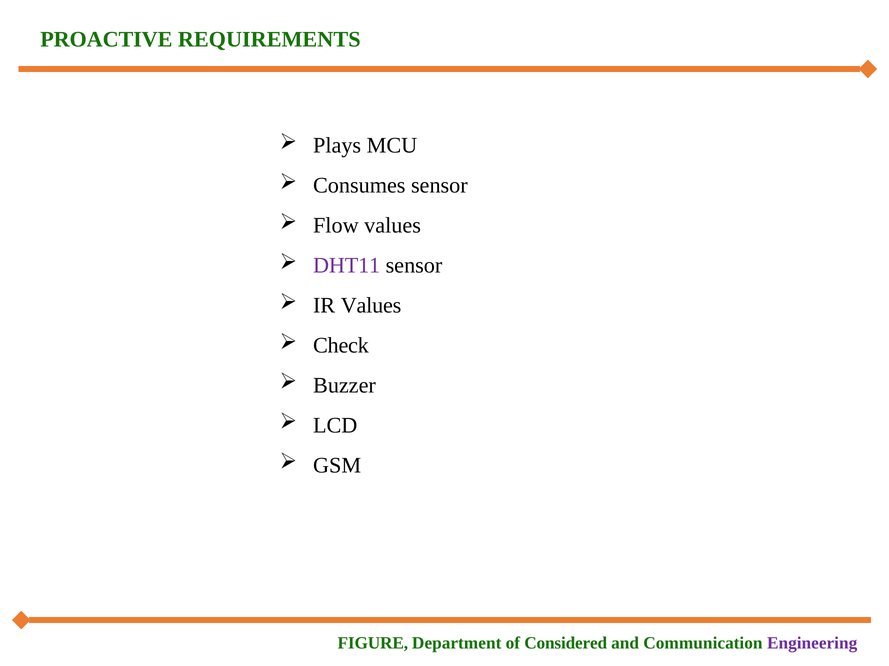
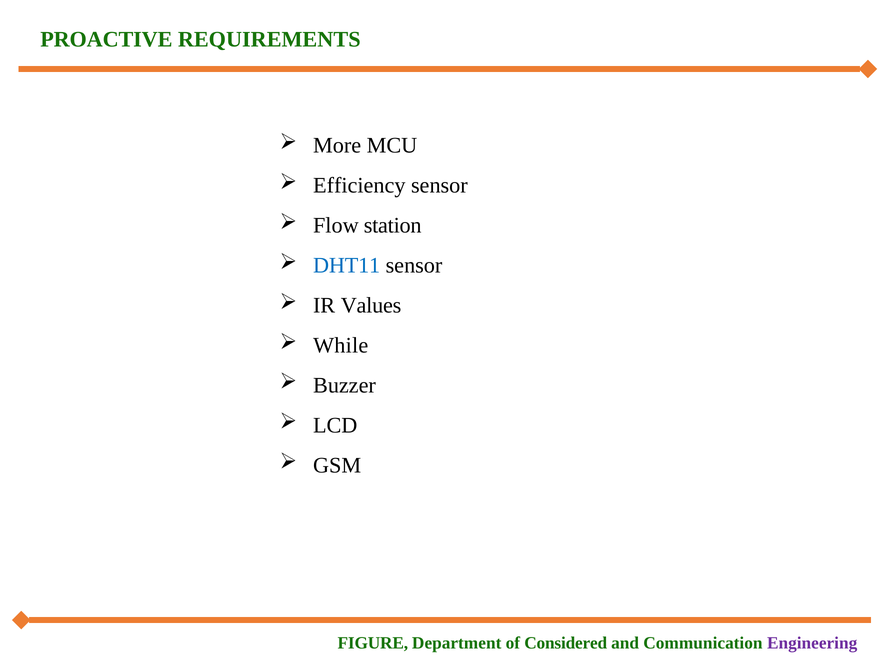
Plays: Plays -> More (337, 146)
Consumes: Consumes -> Efficiency (359, 186)
Flow values: values -> station (393, 226)
DHT11 colour: purple -> blue (347, 266)
Check: Check -> While (341, 346)
